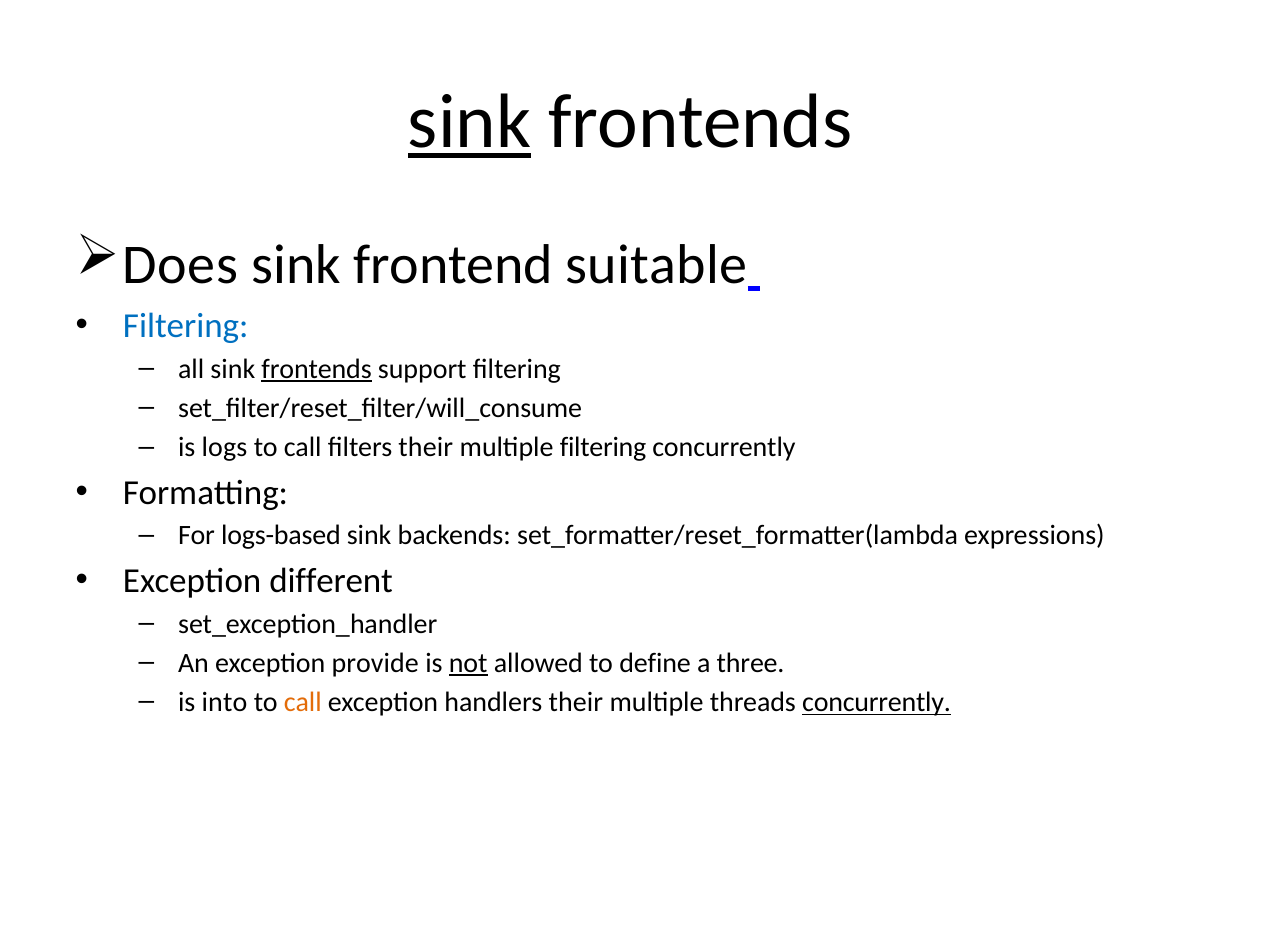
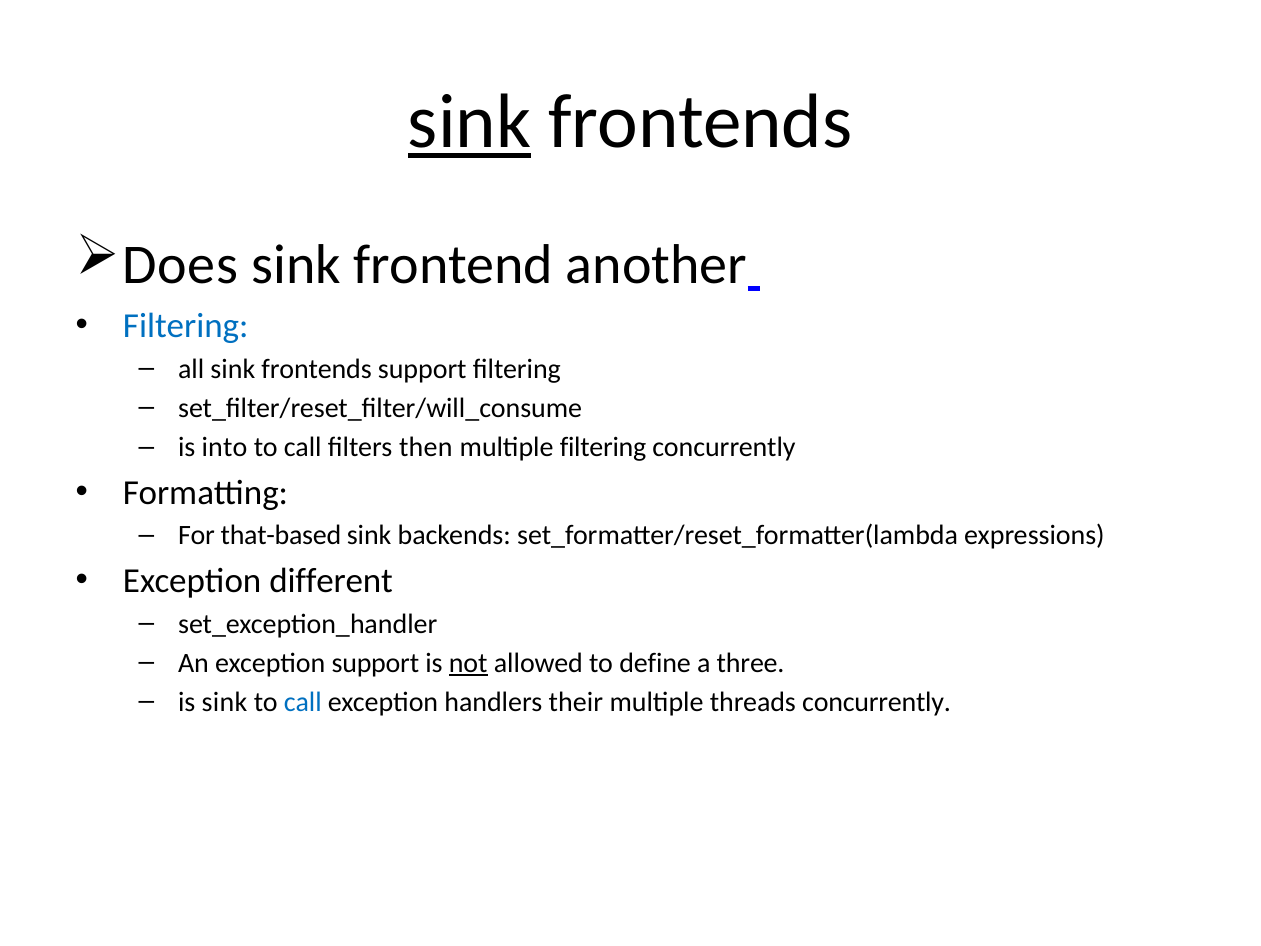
suitable: suitable -> another (657, 265)
frontends underline: present -> none (317, 369)
logs: logs -> into (224, 447)
filters their: their -> then (426, 447)
logs-based: logs-based -> that-based (281, 536)
exception provide: provide -> support (375, 663)
is into: into -> sink (224, 702)
call colour: orange -> blue (303, 702)
concurrently underline: present -> none (877, 702)
